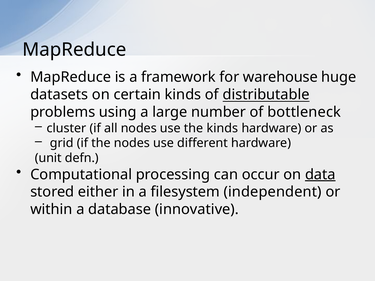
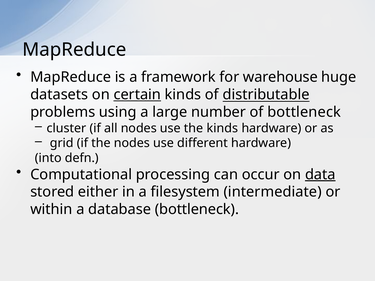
certain underline: none -> present (137, 95)
unit: unit -> into (48, 158)
independent: independent -> intermediate (273, 192)
database innovative: innovative -> bottleneck (197, 210)
